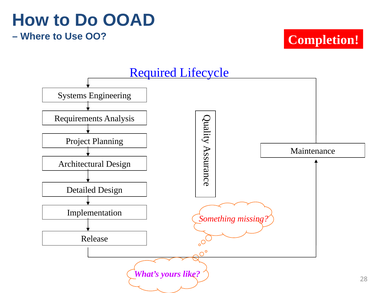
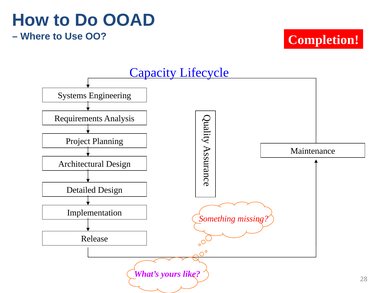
Required: Required -> Capacity (153, 73)
